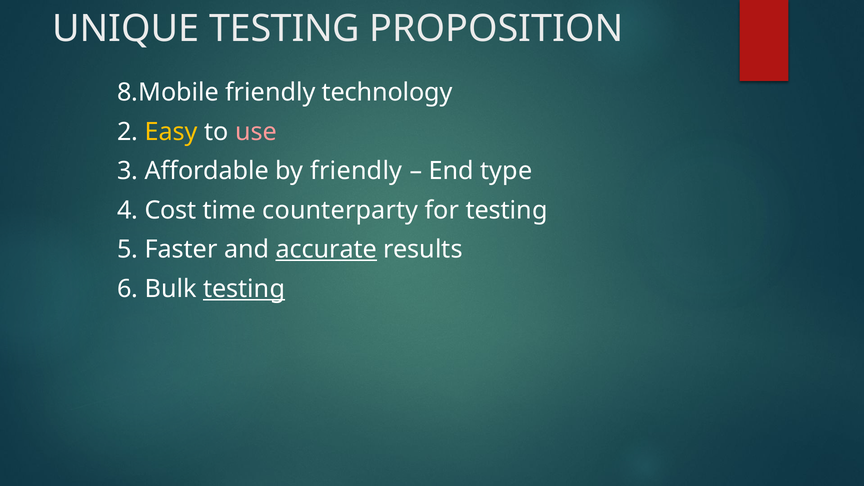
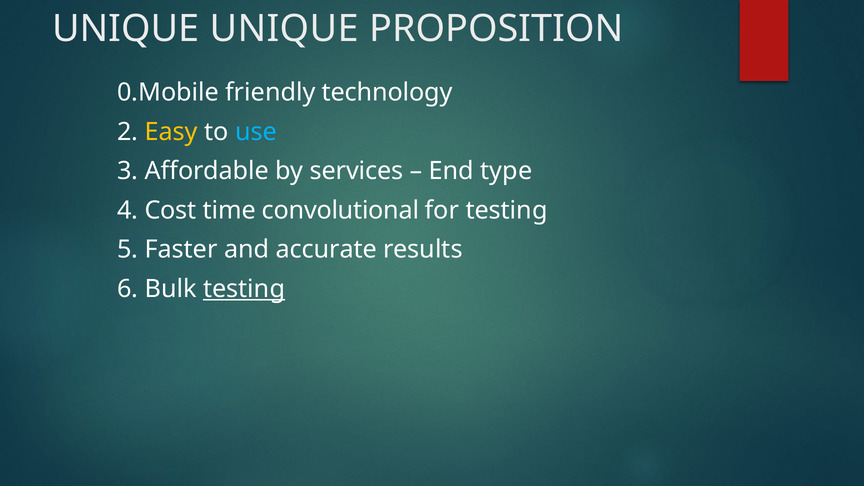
UNIQUE TESTING: TESTING -> UNIQUE (284, 29)
8.Mobile: 8.Mobile -> 0.Mobile (168, 92)
use colour: pink -> light blue (256, 132)
by friendly: friendly -> services (356, 171)
counterparty: counterparty -> convolutional (340, 210)
accurate underline: present -> none (326, 250)
